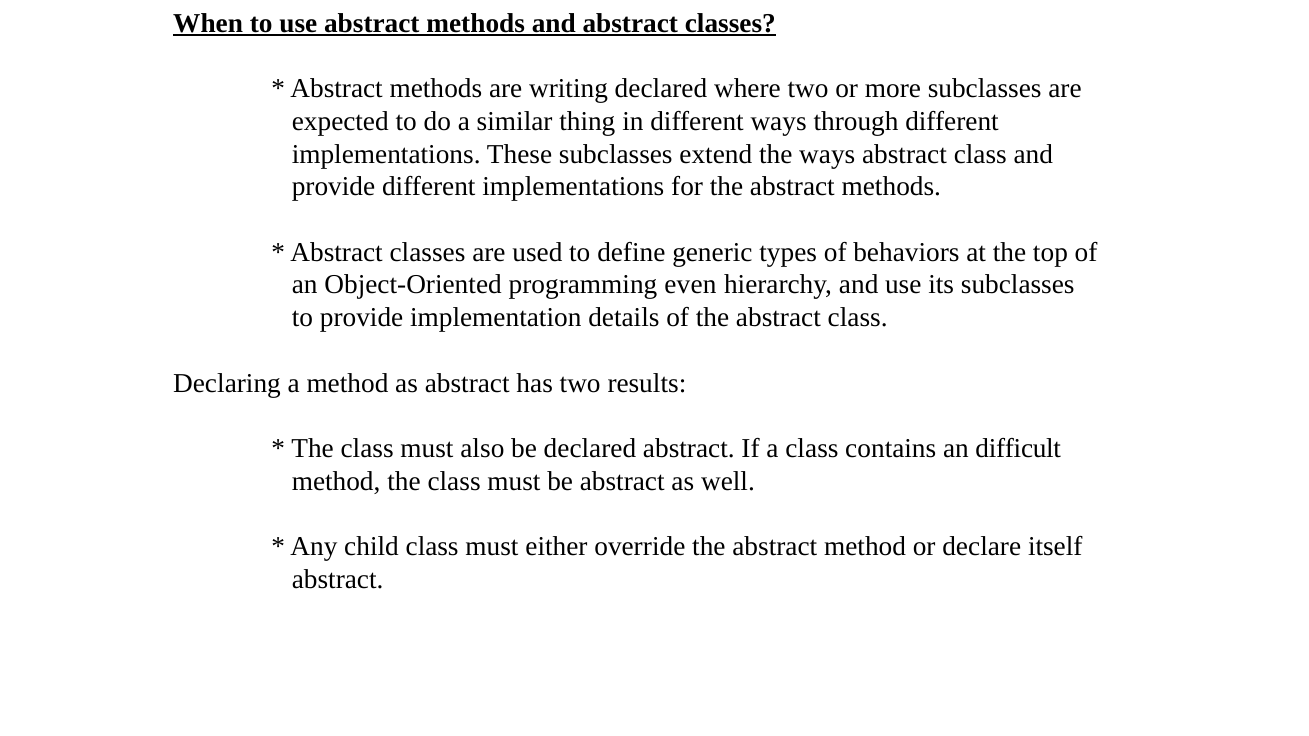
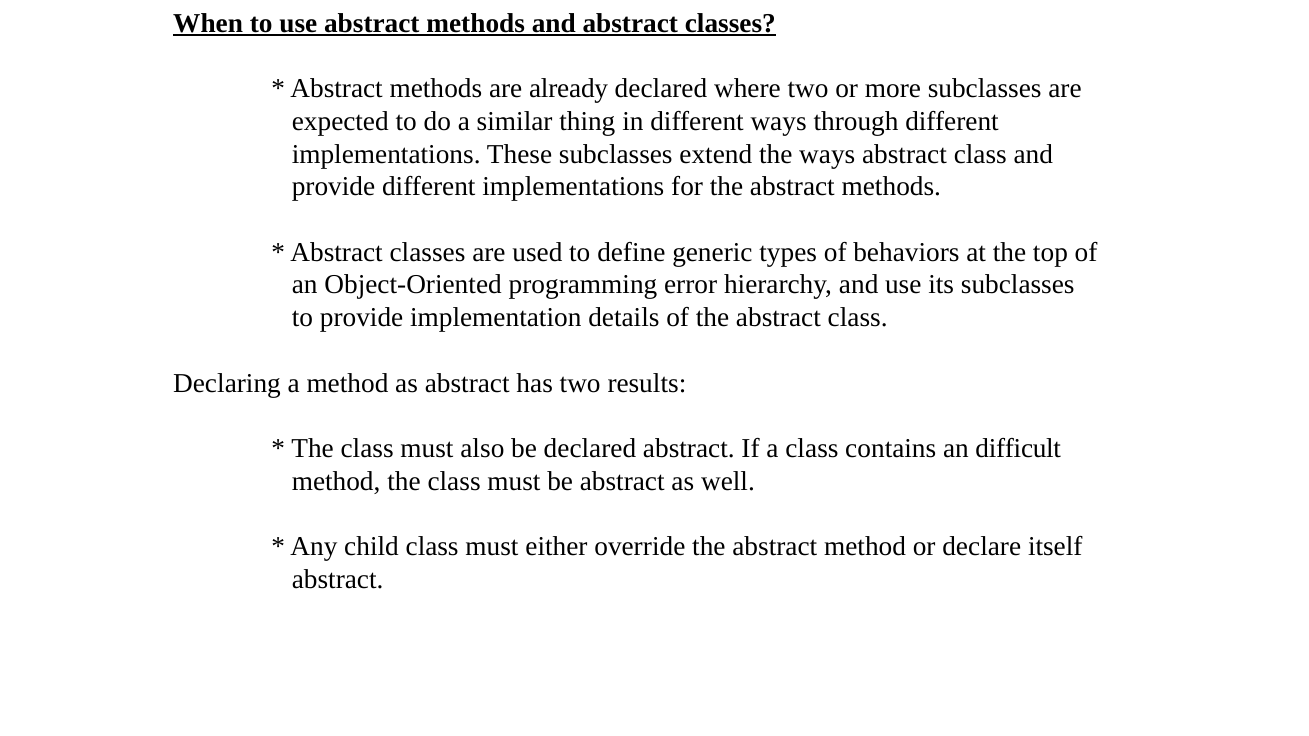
writing: writing -> already (569, 89)
even: even -> error (691, 285)
